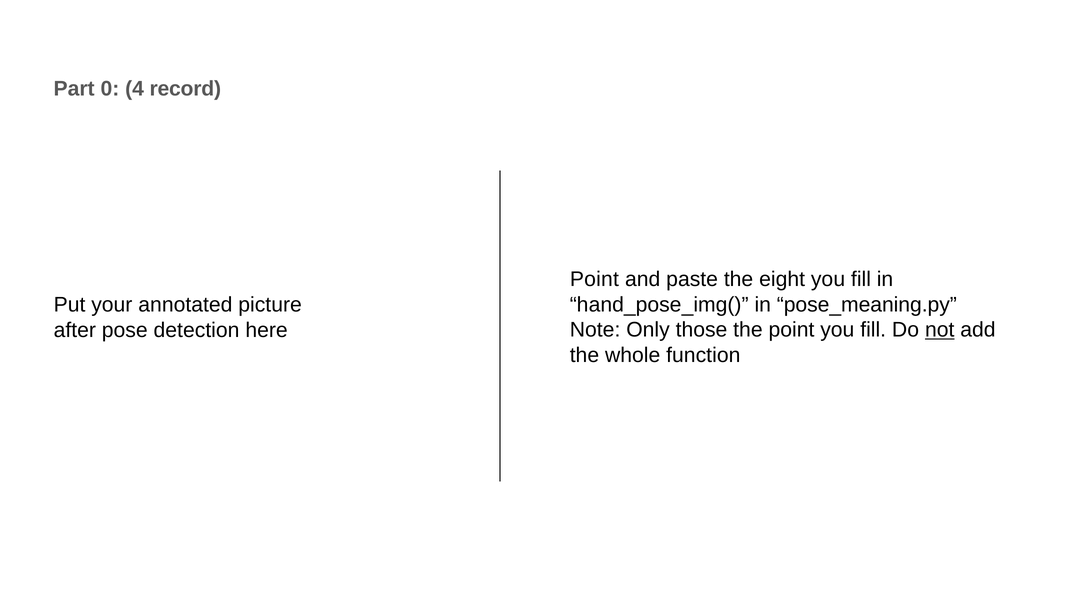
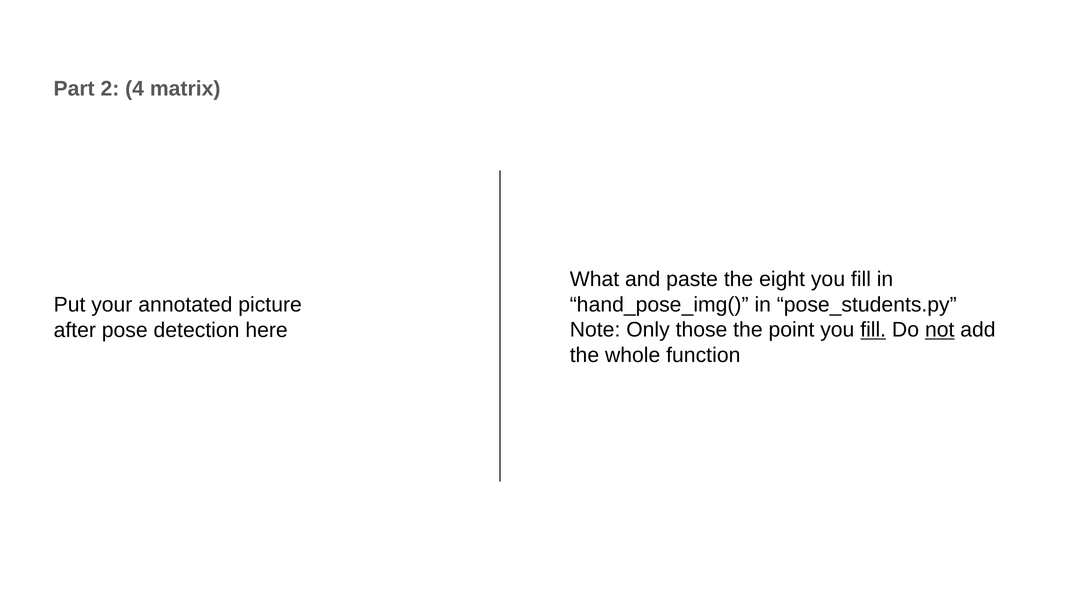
0: 0 -> 2 (110, 89)
record: record -> matrix (185, 89)
Point: Point -> What (594, 279)
pose_meaning.py: pose_meaning.py -> pose_students.py (867, 304)
fill underline: none -> present (873, 330)
